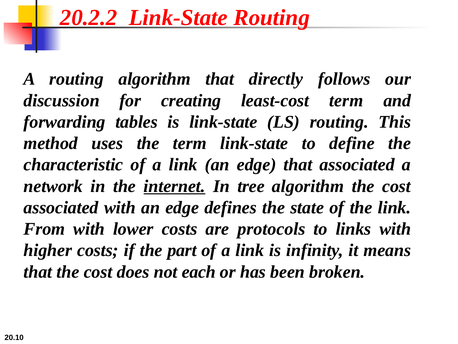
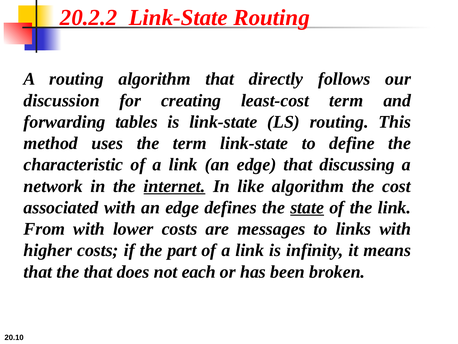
that associated: associated -> discussing (357, 165)
tree: tree -> like (251, 186)
state underline: none -> present (307, 207)
protocols: protocols -> messages (271, 229)
that the cost: cost -> that (98, 271)
